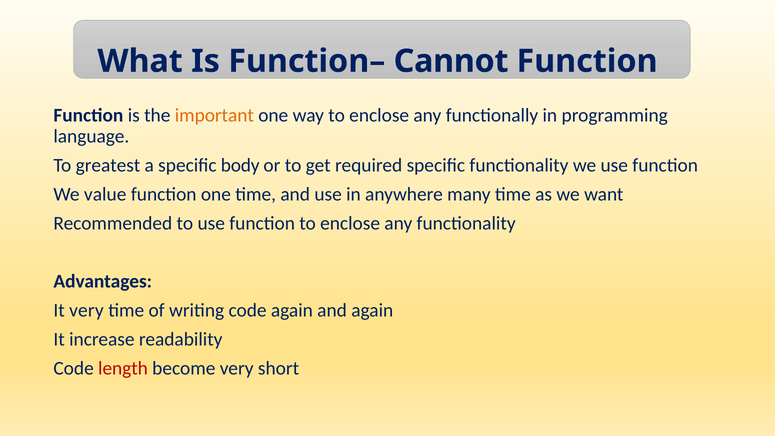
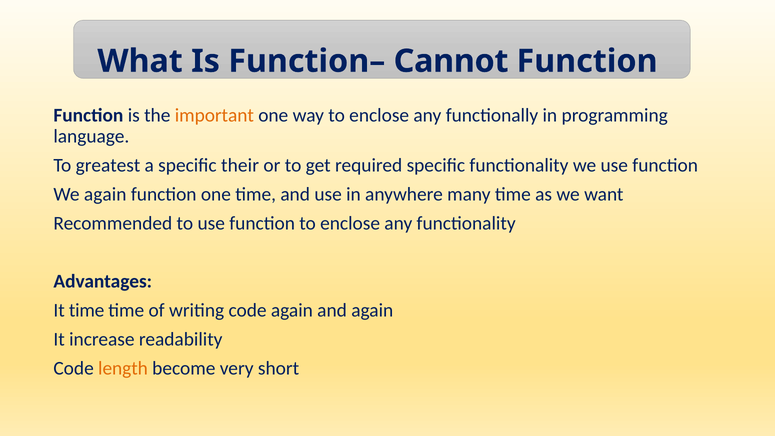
body: body -> their (240, 165)
We value: value -> again (105, 194)
It very: very -> time (87, 310)
length colour: red -> orange (123, 368)
